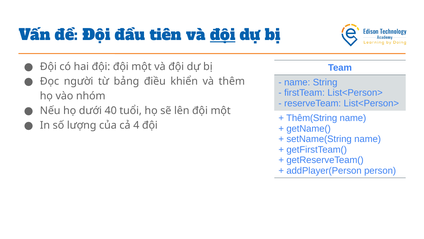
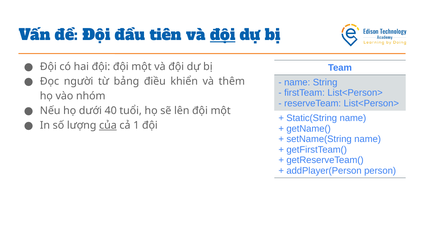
Thêm(String: Thêm(String -> Static(String (312, 118)
của underline: none -> present (108, 125)
4: 4 -> 1 (136, 125)
